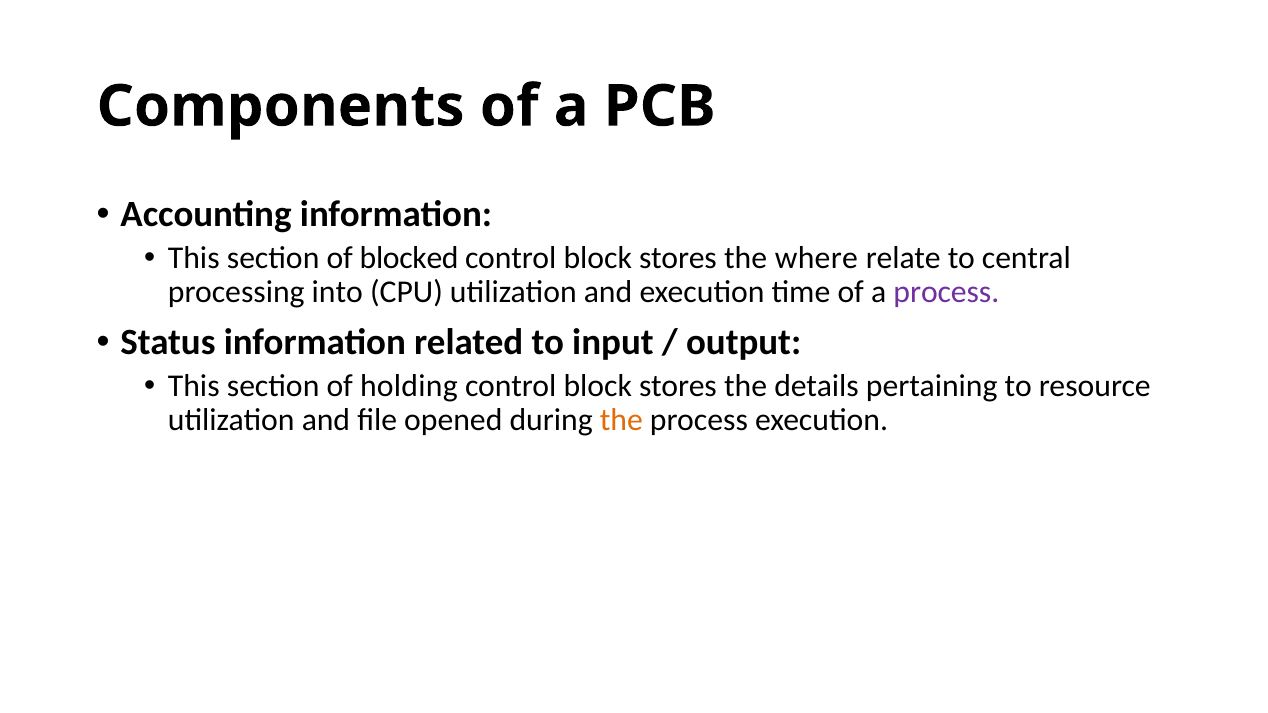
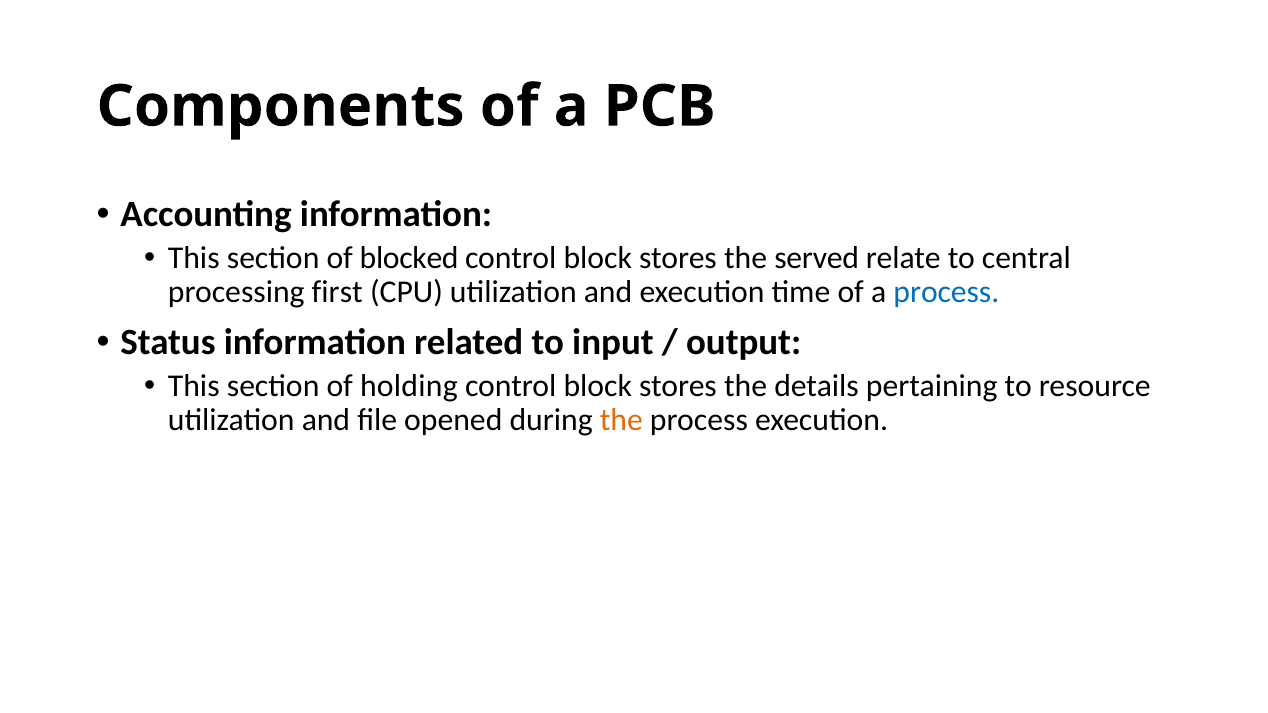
where: where -> served (817, 258)
into: into -> first (337, 292)
process colour: purple -> blue (946, 292)
